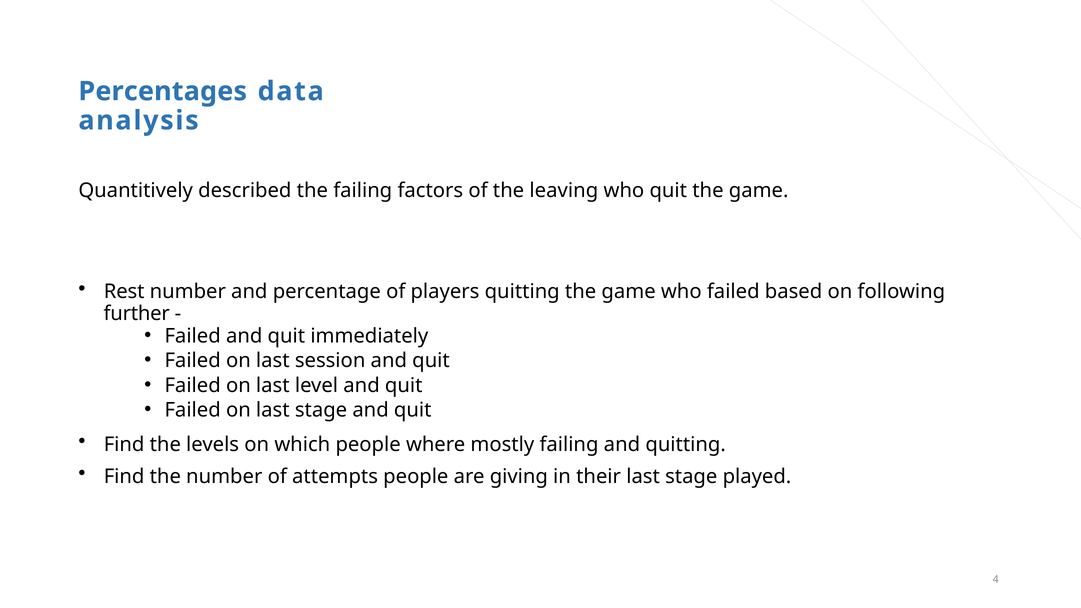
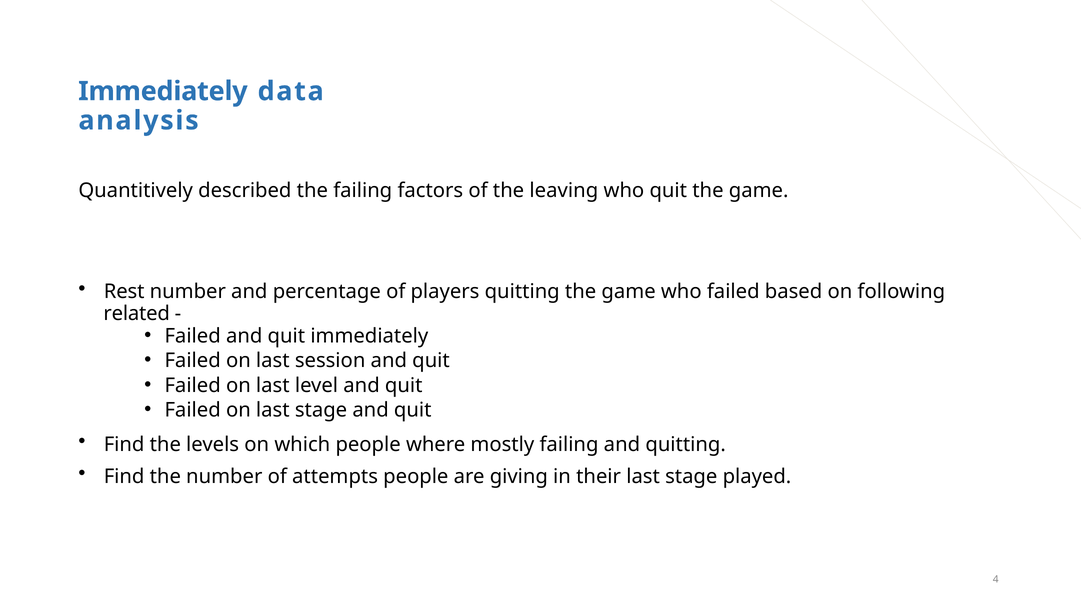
Percentages: Percentages -> Immediately (163, 91)
further: further -> related (137, 313)
